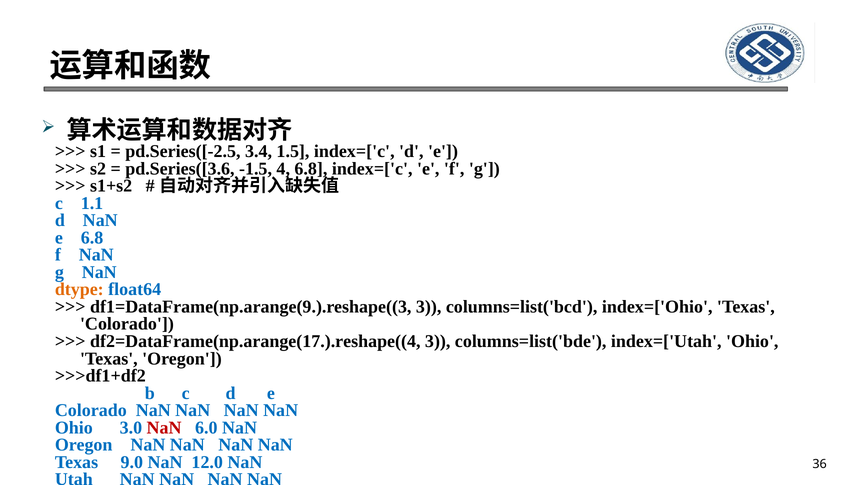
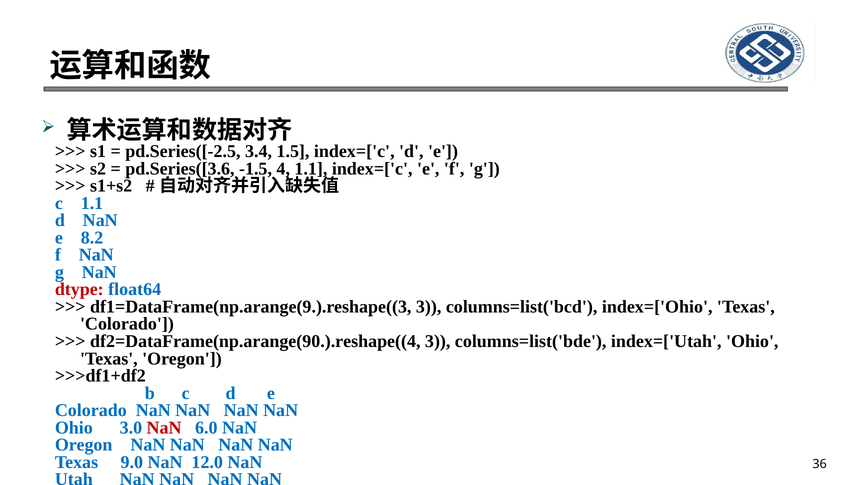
4 6.8: 6.8 -> 1.1 (311, 169)
e 6.8: 6.8 -> 8.2 (92, 238)
dtype colour: orange -> red (79, 289)
df2=DataFrame(np.arange(17.).reshape((4: df2=DataFrame(np.arange(17.).reshape((4 -> df2=DataFrame(np.arange(90.).reshape((4 (255, 341)
